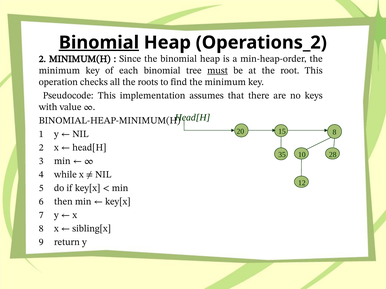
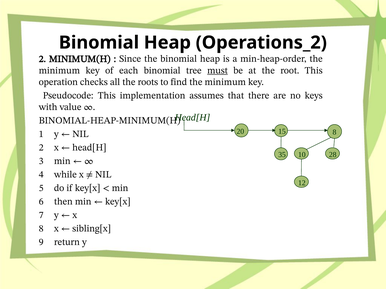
Binomial underline: present -> none (99, 43)
